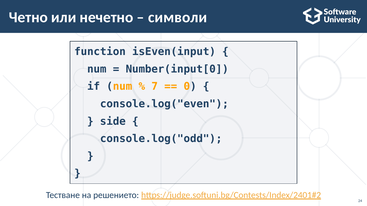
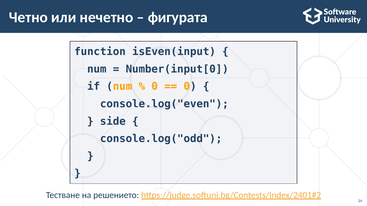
символи: символи -> фигурата (178, 17)
7: 7 -> 0 (155, 87)
